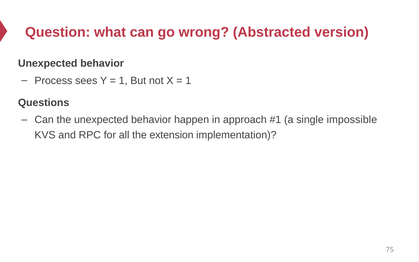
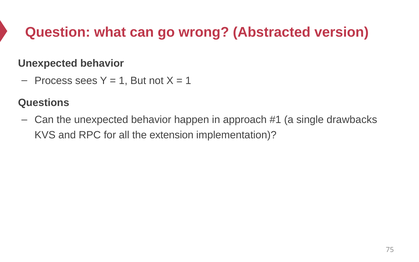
impossible: impossible -> drawbacks (352, 120)
